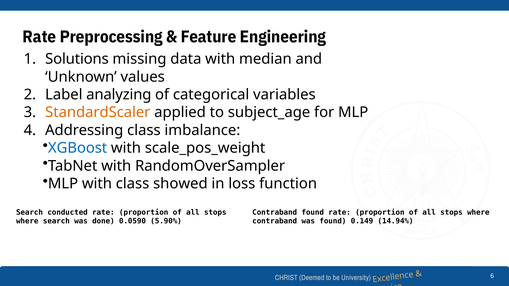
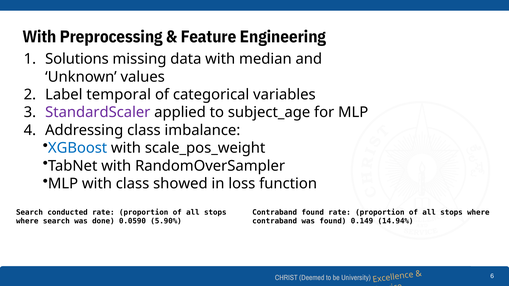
Rate: Rate -> With (39, 37)
analyzing: analyzing -> temporal (119, 95)
StandardScaler colour: orange -> purple (98, 113)
